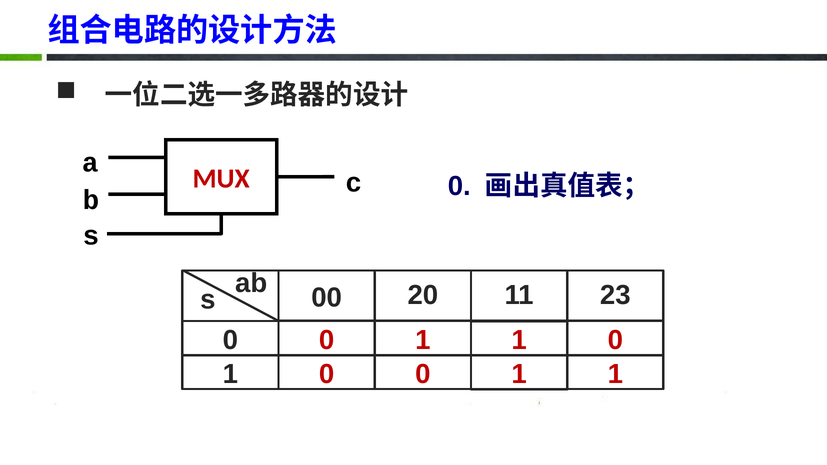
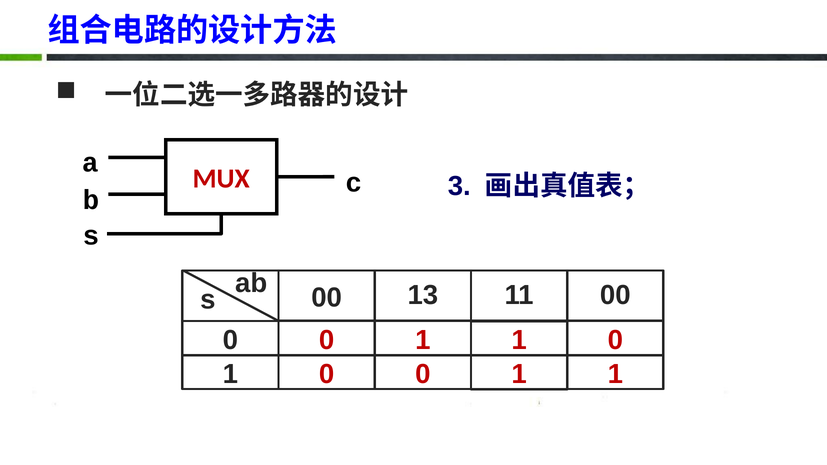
MUX 0: 0 -> 3 (459, 186)
20: 20 -> 13 (423, 296)
11 23: 23 -> 00 (615, 296)
